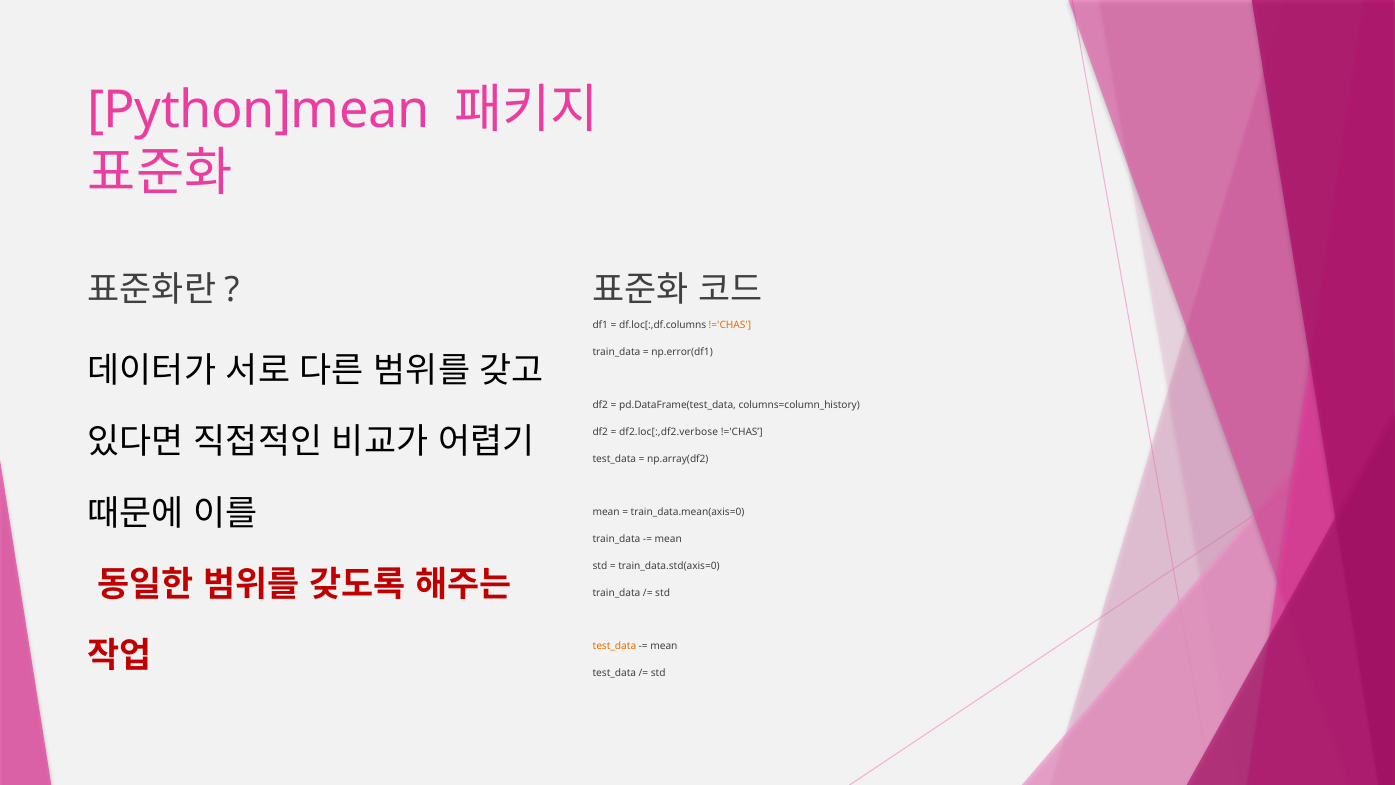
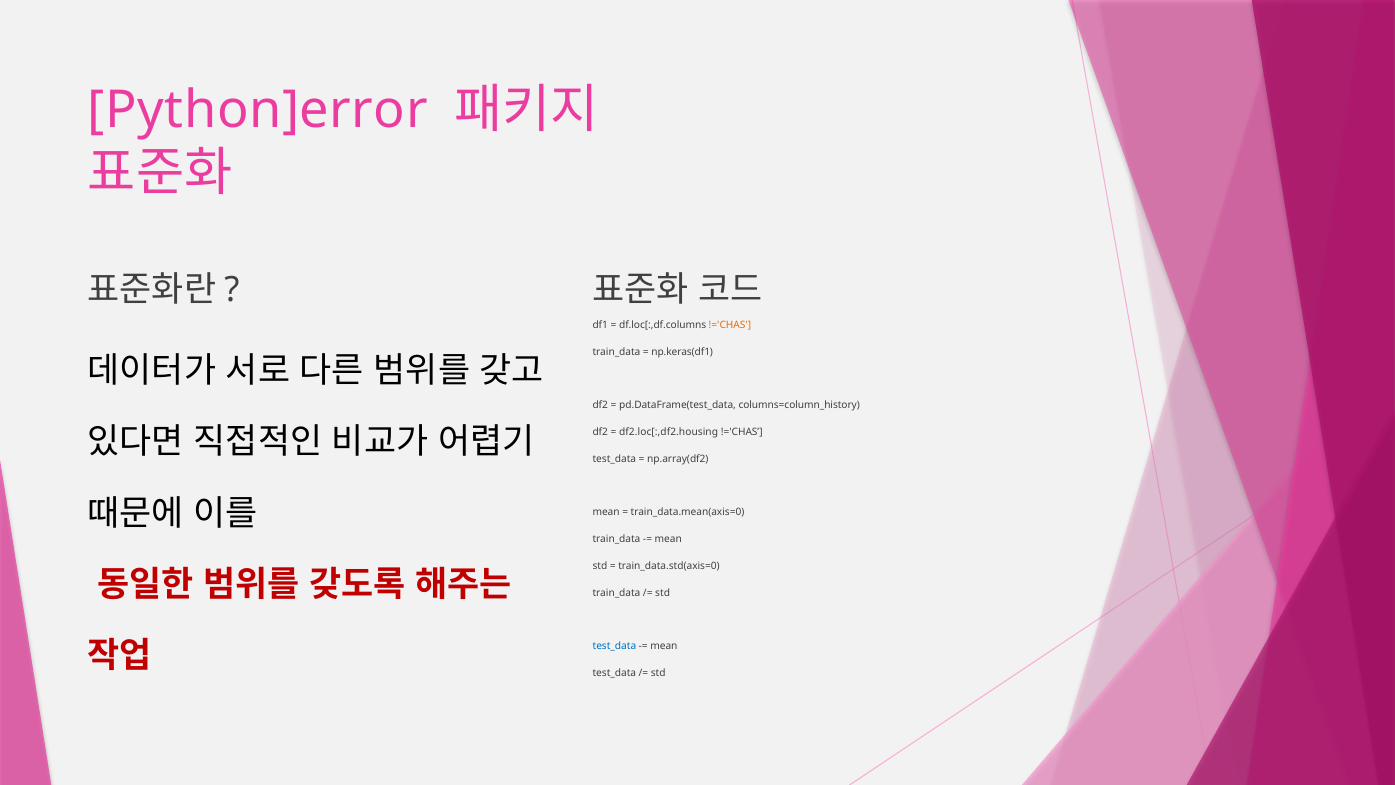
Python]mean: Python]mean -> Python]error (258, 110)
np.error(df1: np.error(df1 -> np.keras(df1 (682, 352)
df2.loc[:,df2.verbose: df2.loc[:,df2.verbose -> df2.loc[:,df2.housing (669, 432)
test_data colour: orange -> blue (614, 646)
